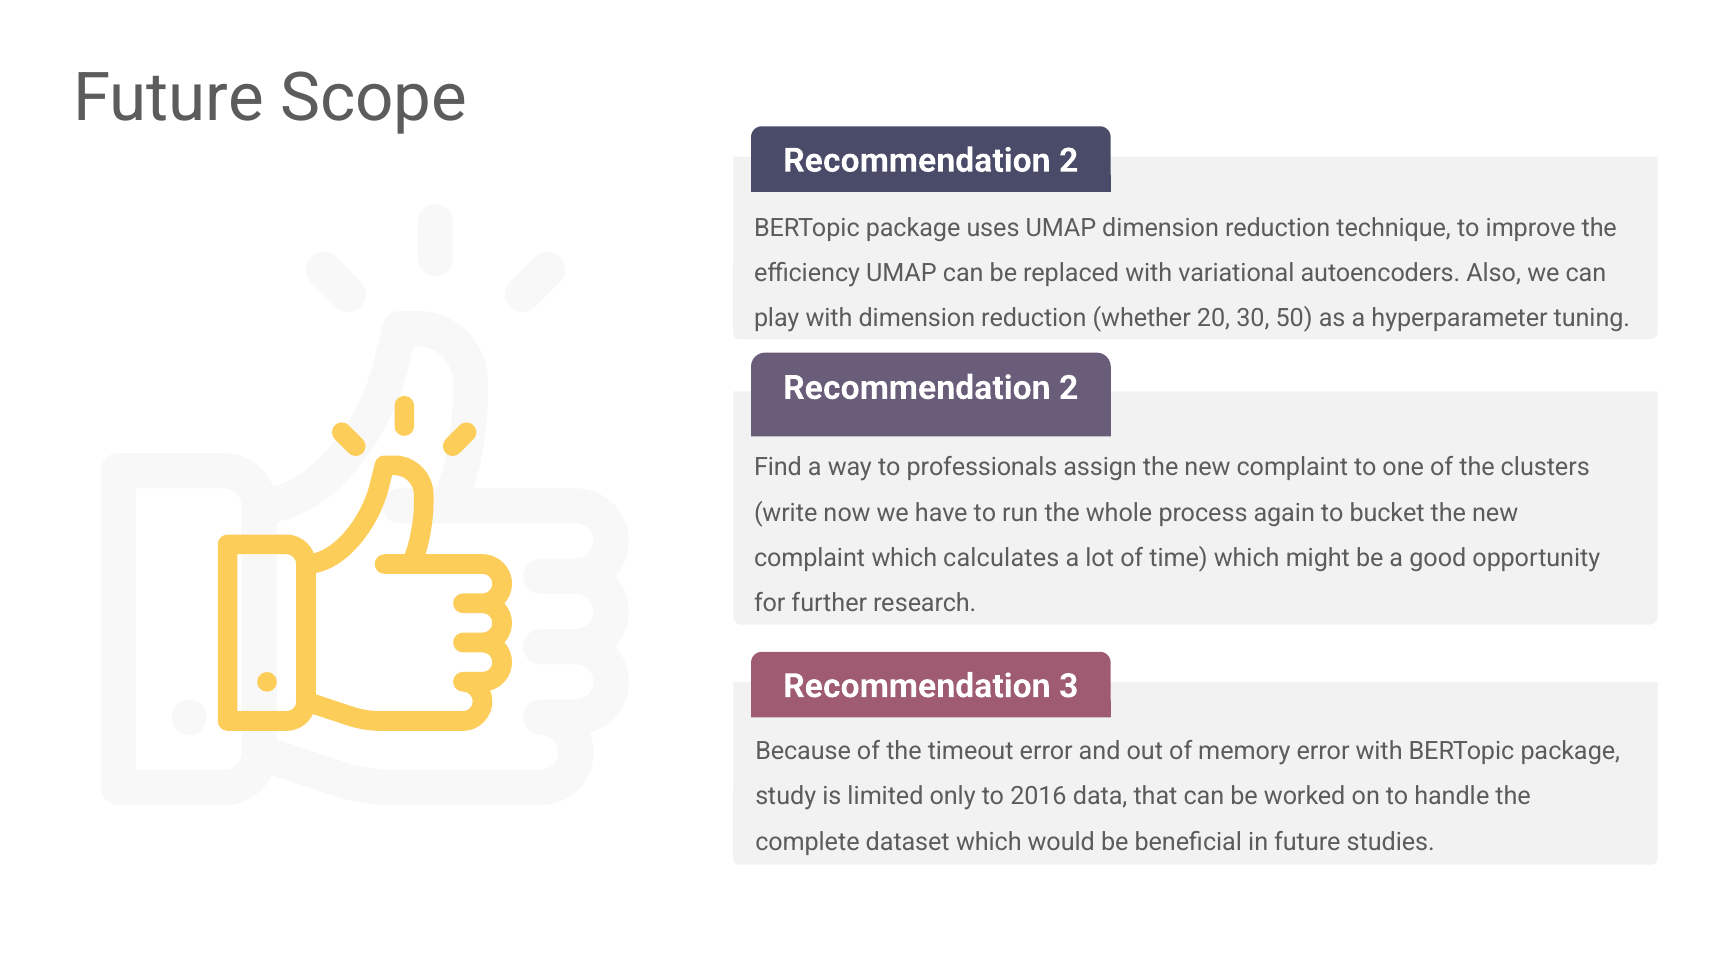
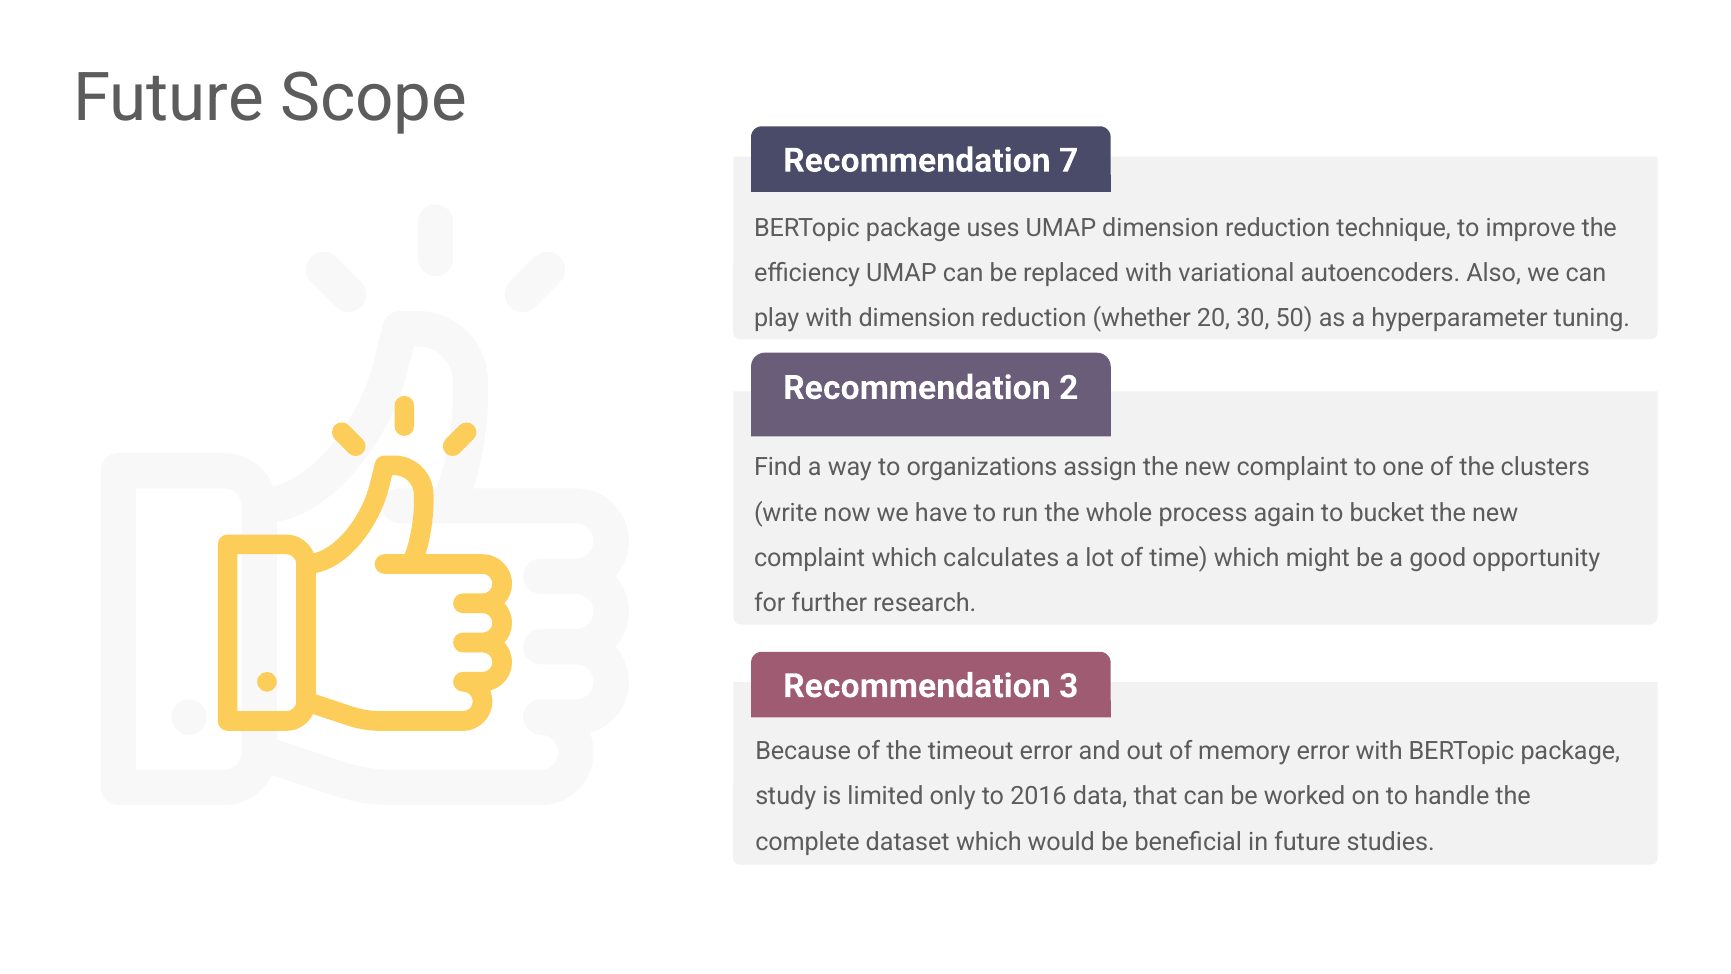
2: 2 -> 7 (1069, 161)
professionals: professionals -> organizations (982, 467)
